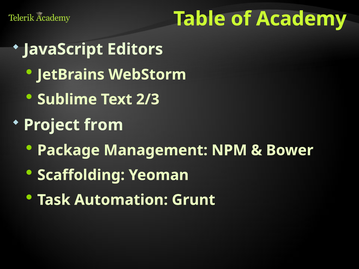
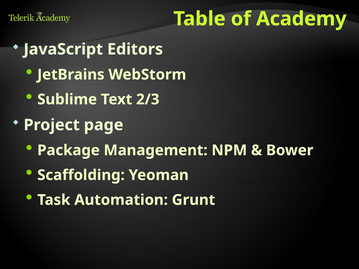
from: from -> page (104, 125)
